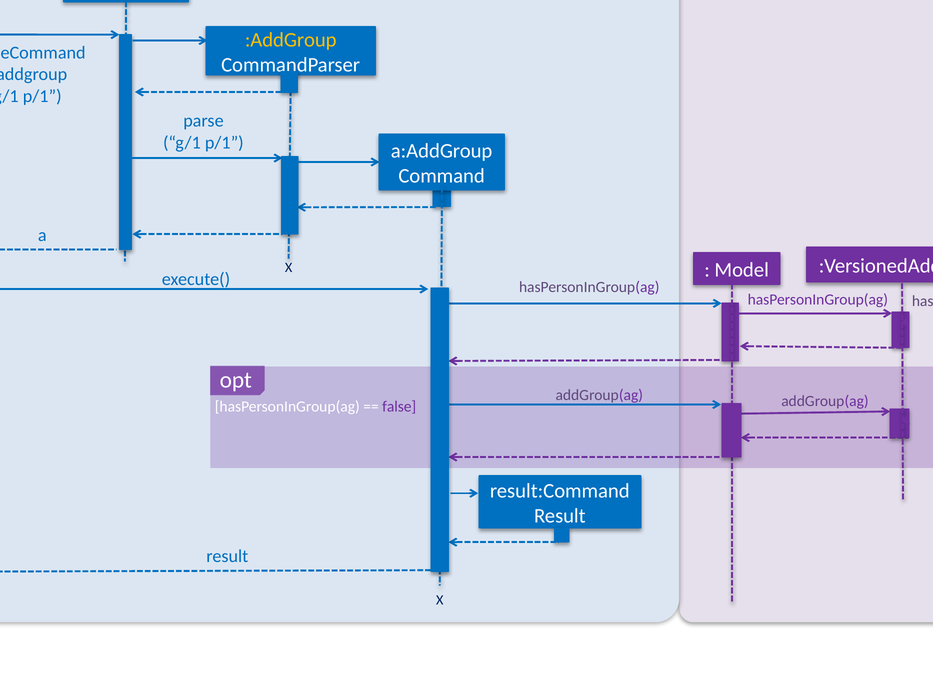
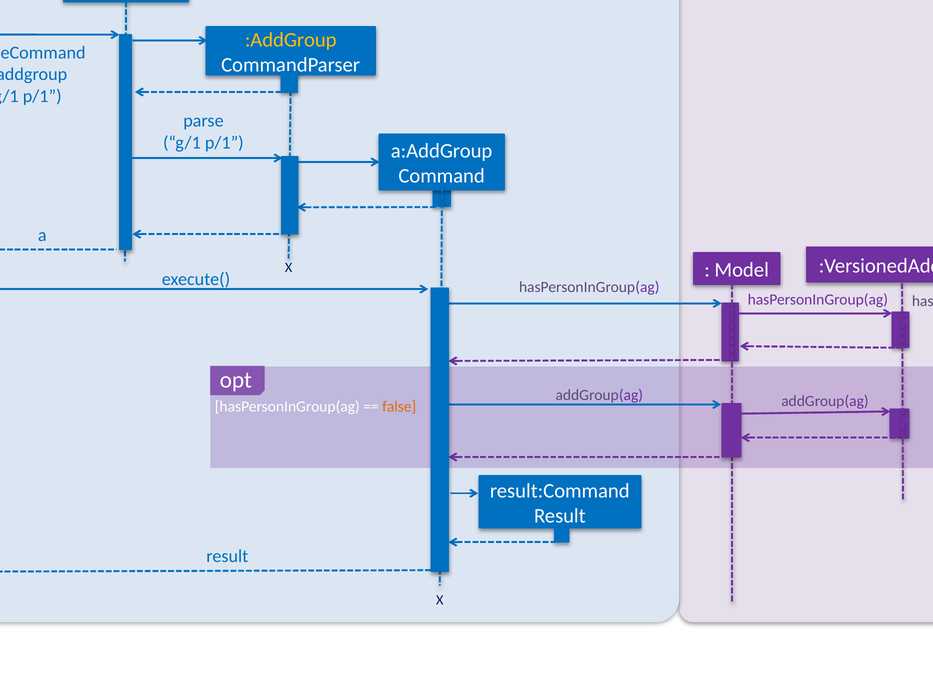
false colour: purple -> orange (399, 406)
